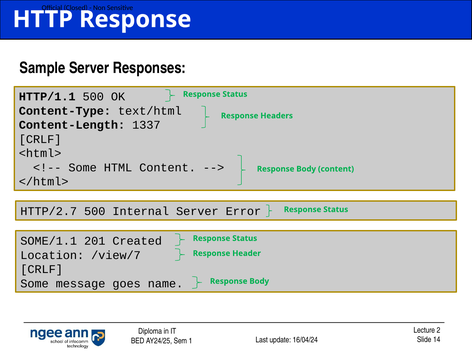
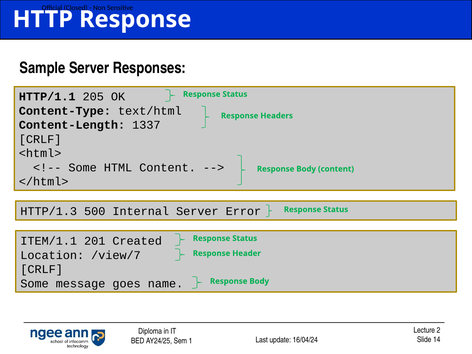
HTTP/1.1 500: 500 -> 205 (93, 97)
HTTP/2.7: HTTP/2.7 -> HTTP/1.3 (49, 211)
SOME/1.1: SOME/1.1 -> ITEM/1.1 (49, 241)
